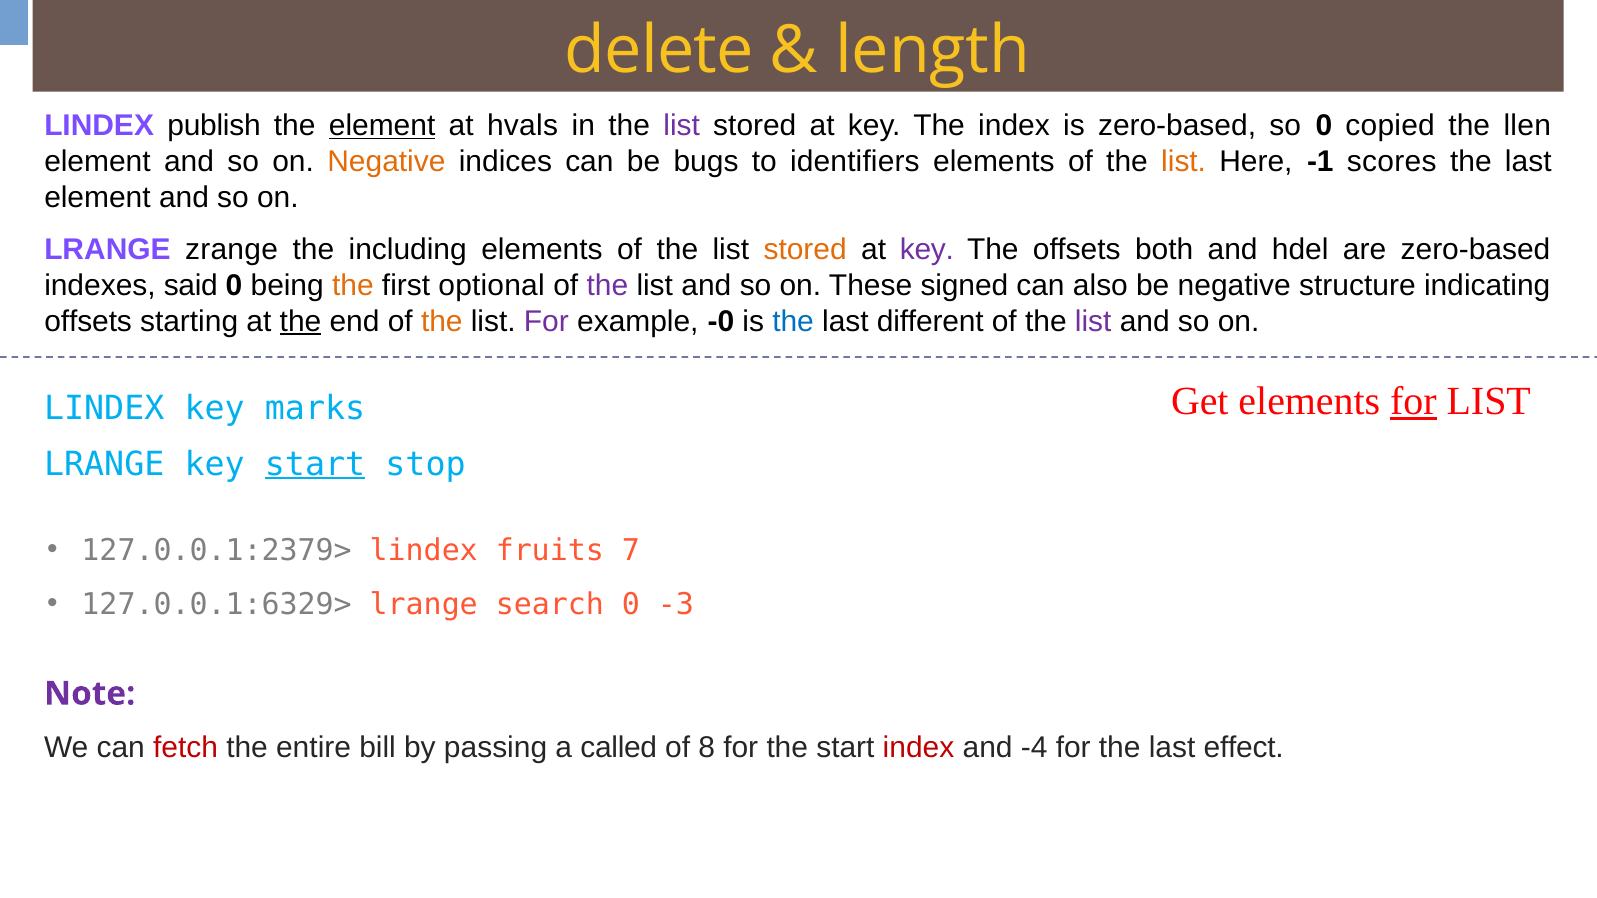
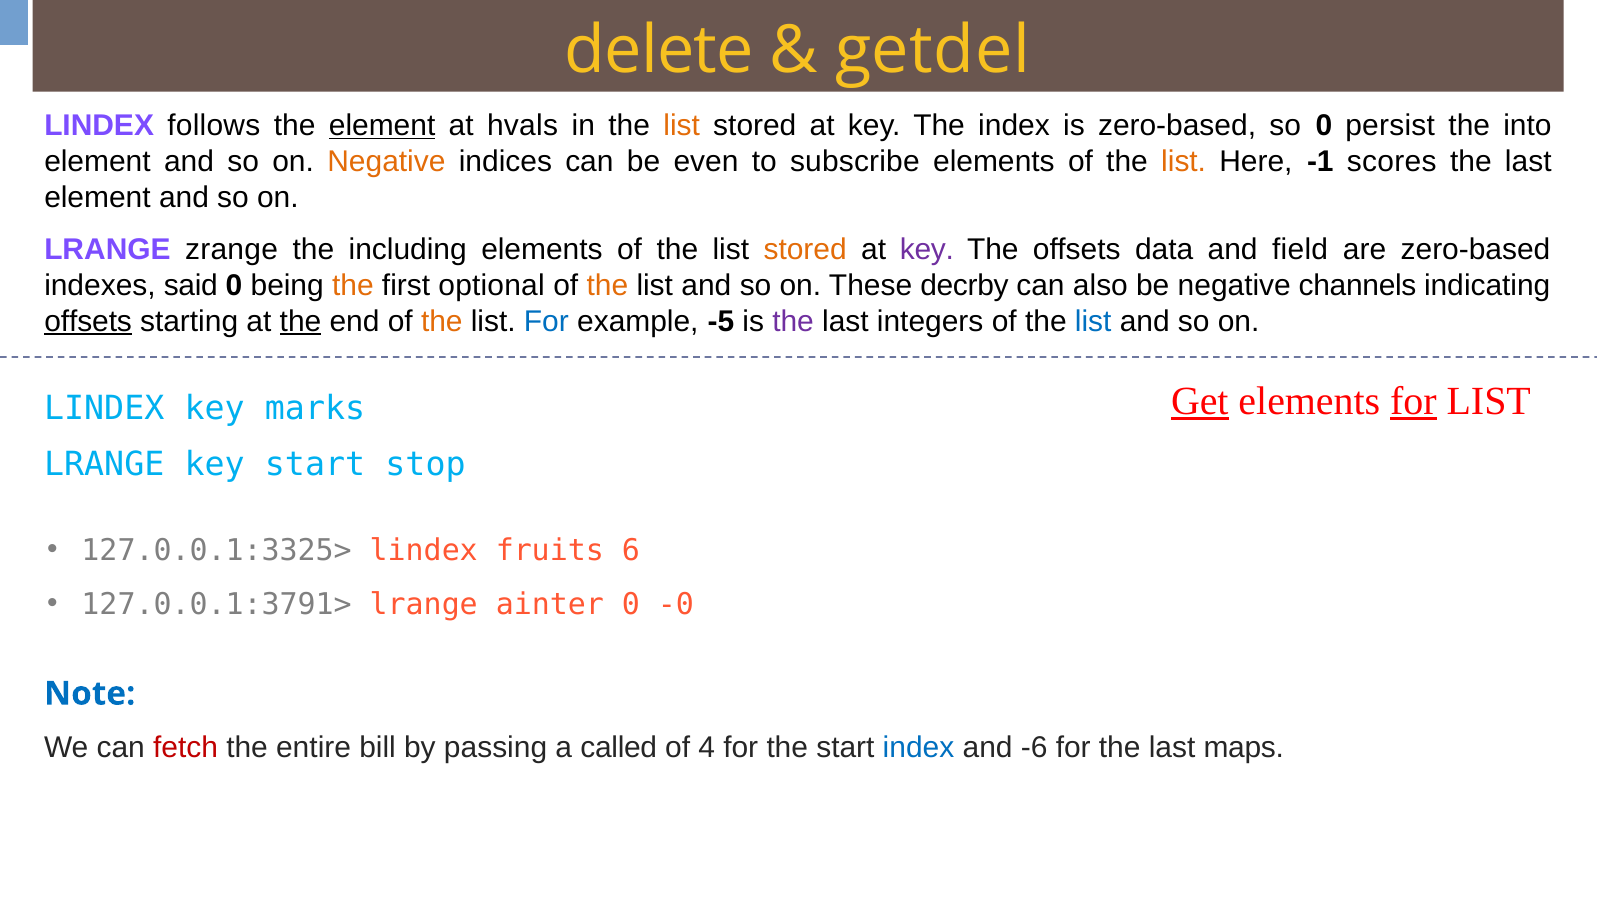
length: length -> getdel (933, 50)
publish: publish -> follows (214, 126)
list colour: purple -> orange (682, 126)
copied: copied -> persist (1390, 126)
llen: llen -> into (1527, 126)
bugs: bugs -> even (706, 162)
identifiers: identifiers -> subscribe (855, 162)
both: both -> data (1164, 249)
hdel: hdel -> field (1300, 249)
the colour: purple -> orange (607, 285)
signed: signed -> decrby (964, 285)
structure: structure -> channels (1358, 285)
offsets underline: none -> present (88, 321)
For colour: purple -> blue (546, 321)
-0: -0 -> -5 (721, 321)
the colour: blue -> purple (793, 321)
different: different -> integers (930, 321)
list colour: purple -> blue (1093, 321)
Get underline: none -> present (1200, 401)
start underline: present -> none (315, 464)
127.0.0.1:2379>: 127.0.0.1:2379> -> 127.0.0.1:3325> (217, 551)
7: 7 -> 6 (631, 551)
127.0.0.1:6329>: 127.0.0.1:6329> -> 127.0.0.1:3791> (217, 605)
search: search -> ainter (550, 605)
-3: -3 -> -0 (676, 605)
Note colour: purple -> blue (90, 694)
8: 8 -> 4 (707, 747)
index colour: red -> blue (919, 747)
-4: -4 -> -6 (1034, 747)
effect: effect -> maps (1244, 747)
